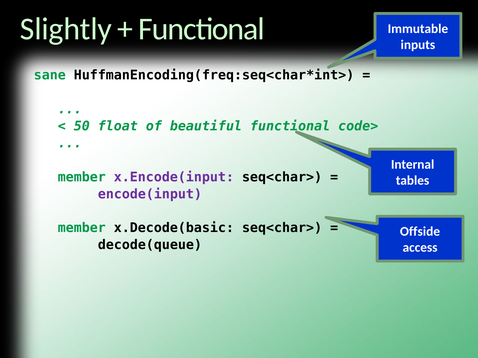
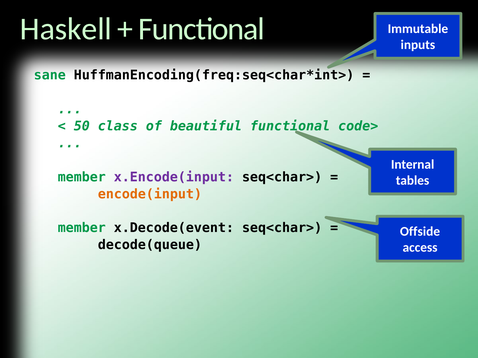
Slightly: Slightly -> Haskell (66, 29)
float: float -> class (118, 126)
encode(input colour: purple -> orange (150, 194)
x.Decode(basic: x.Decode(basic -> x.Decode(event (174, 228)
